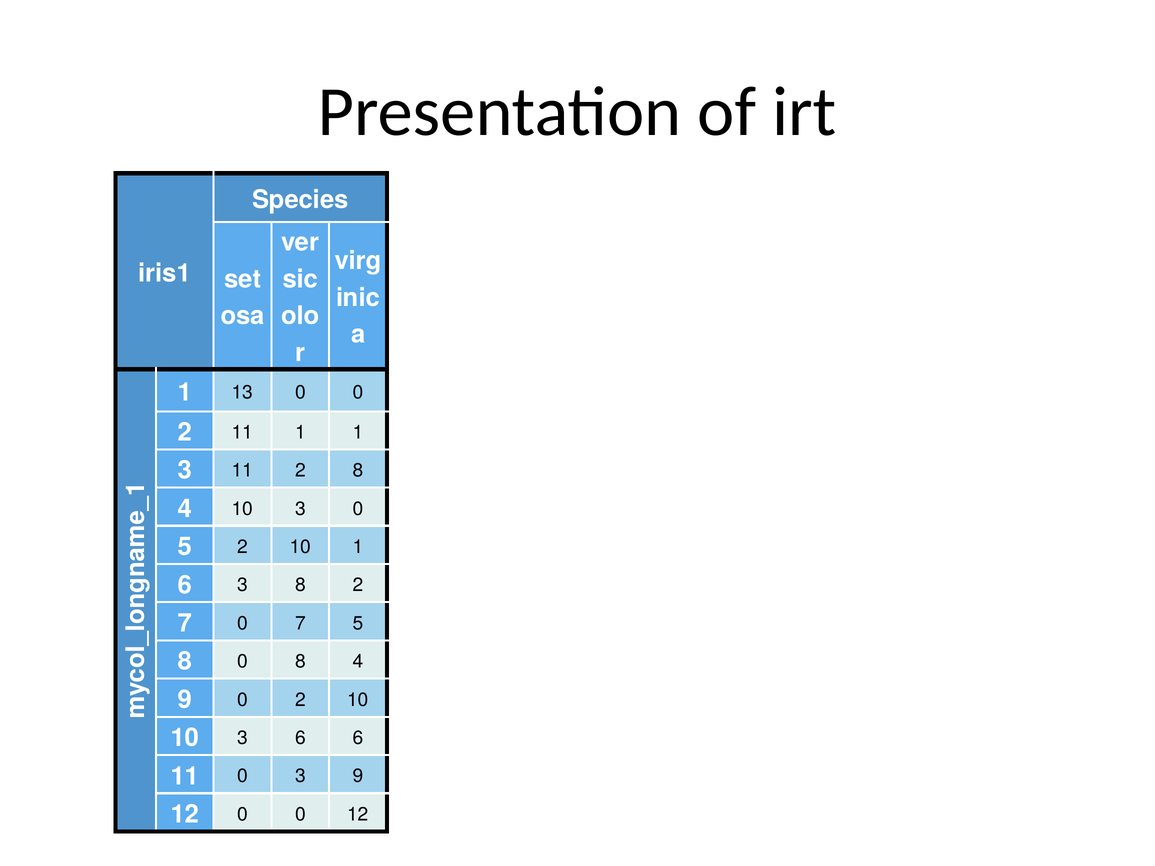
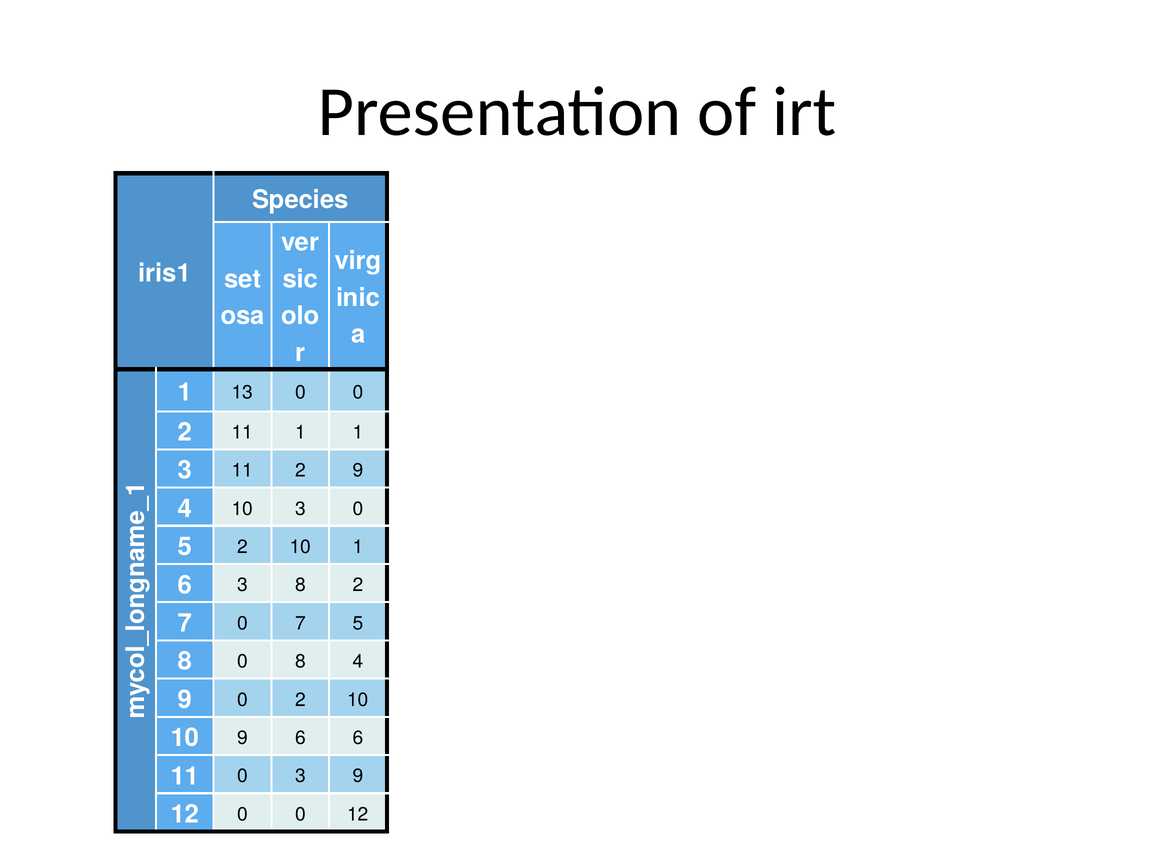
2 8: 8 -> 9 (358, 471)
3: 3 -> 9 (243, 738)
